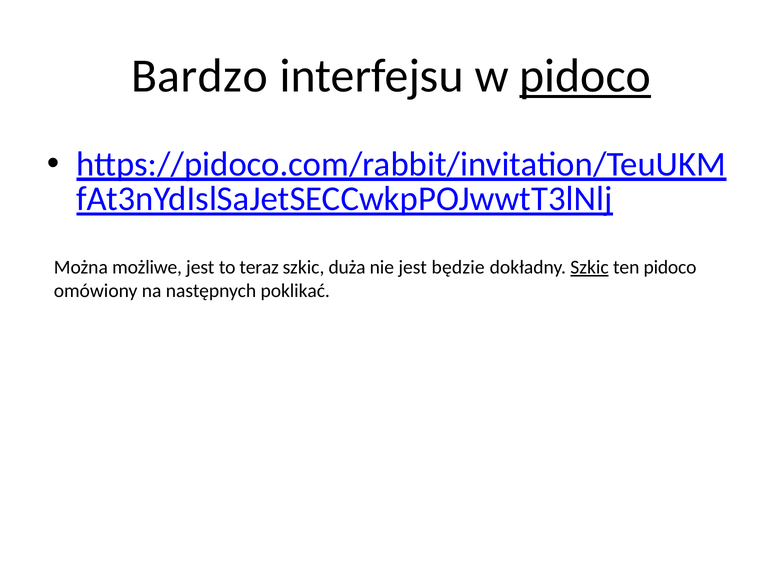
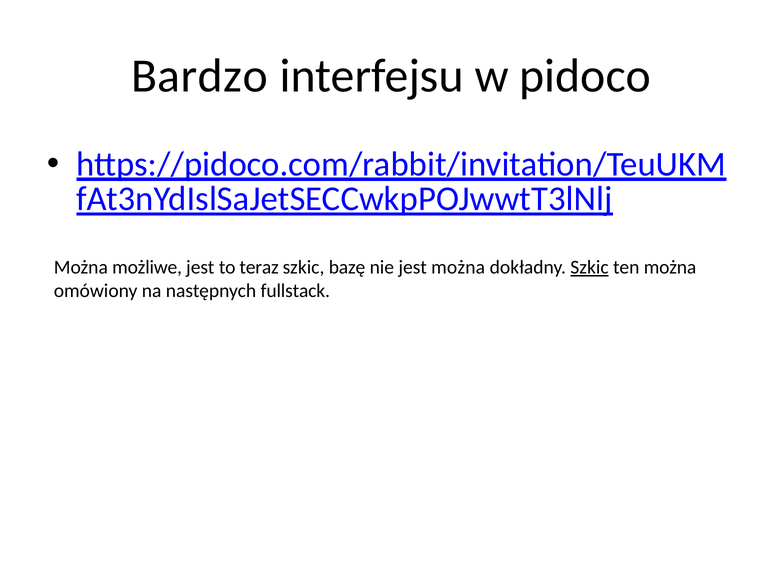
pidoco underline: present -> none (585, 76)
duża: duża -> bazę (347, 267)
jest będzie: będzie -> można (458, 267)
ten pidoco: pidoco -> można (670, 267)
poklikać: poklikać -> fullstack (295, 291)
